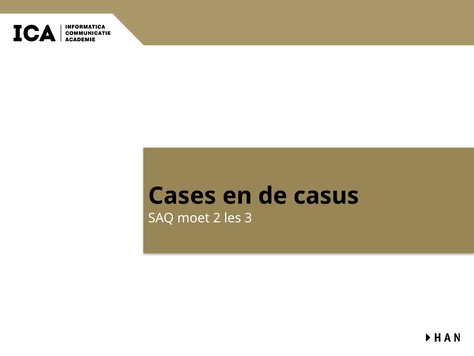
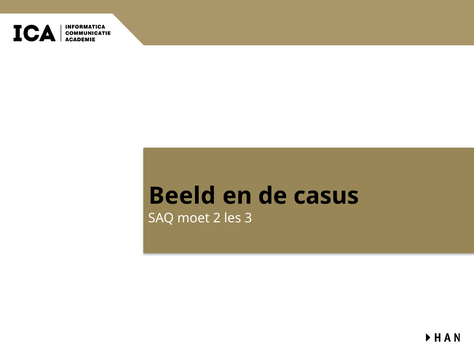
Cases: Cases -> Beeld (182, 196)
